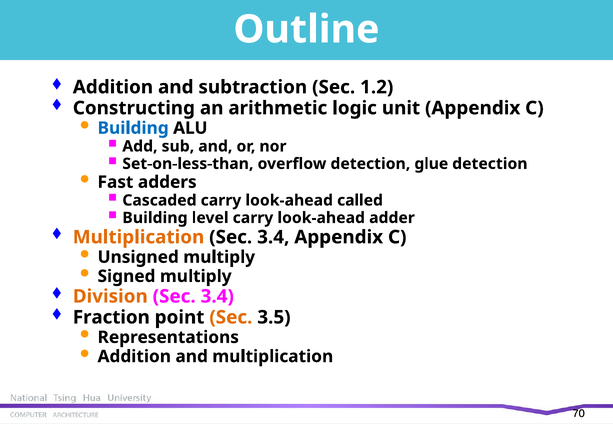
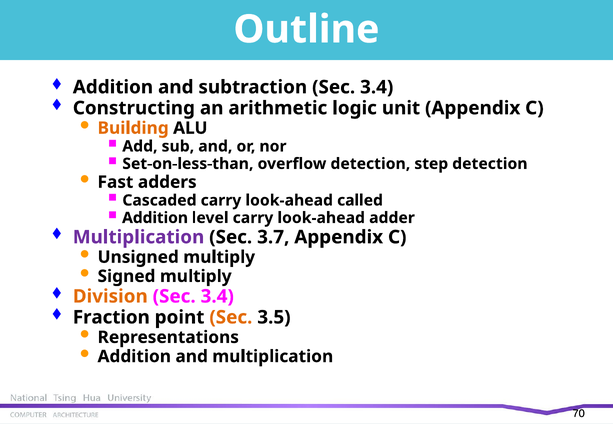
subtraction Sec 1.2: 1.2 -> 3.4 (377, 87)
Building colour: blue -> orange (133, 128)
glue: glue -> step (431, 164)
Building: Building -> Addition (155, 218)
Multiplication colour: orange -> purple (139, 237)
3.4: 3.4 -> 3.7 (273, 237)
